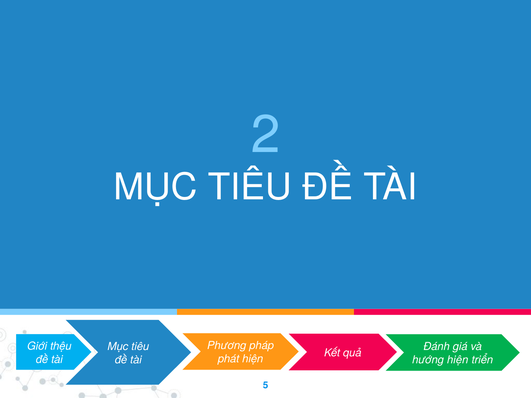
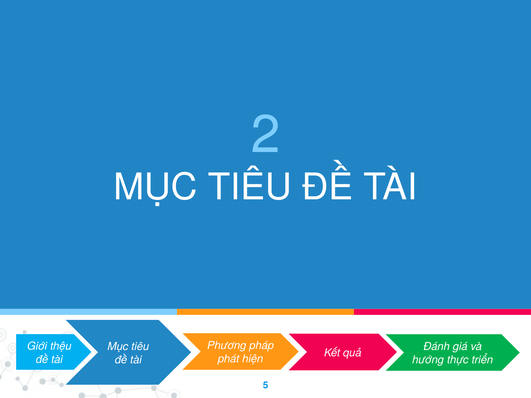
hướng hiện: hiện -> thực (458, 360)
